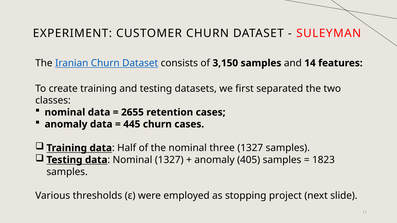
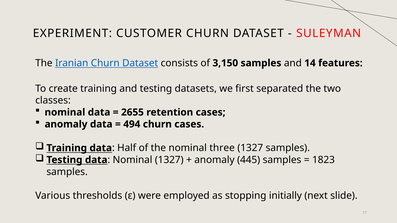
445: 445 -> 494 (132, 124)
405: 405 -> 445 (249, 160)
project: project -> initially (285, 196)
